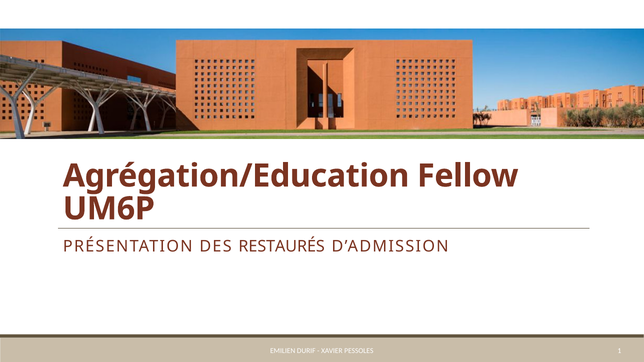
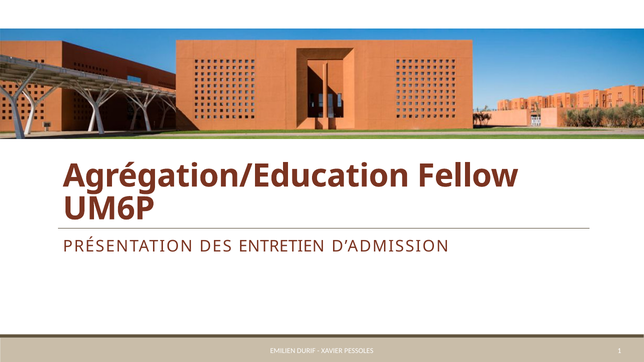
RESTAURÉS: RESTAURÉS -> ENTRETIEN (282, 246)
